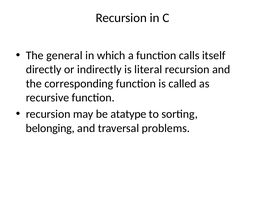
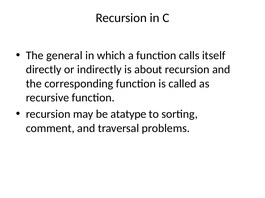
literal: literal -> about (148, 70)
belonging: belonging -> comment (50, 129)
